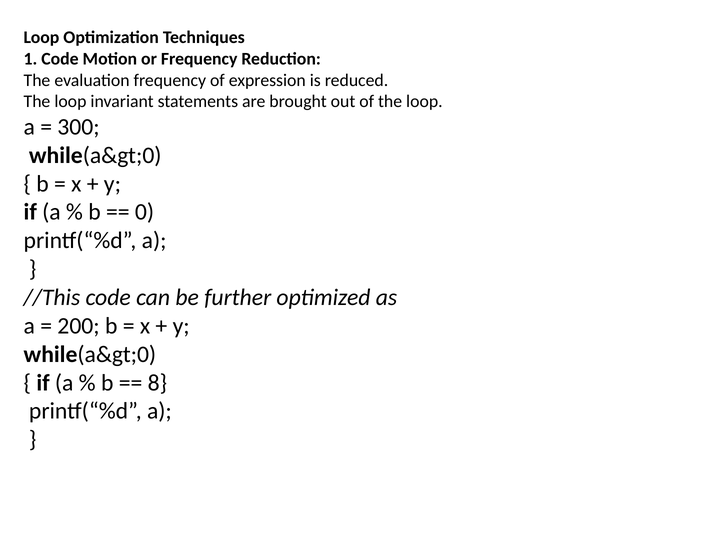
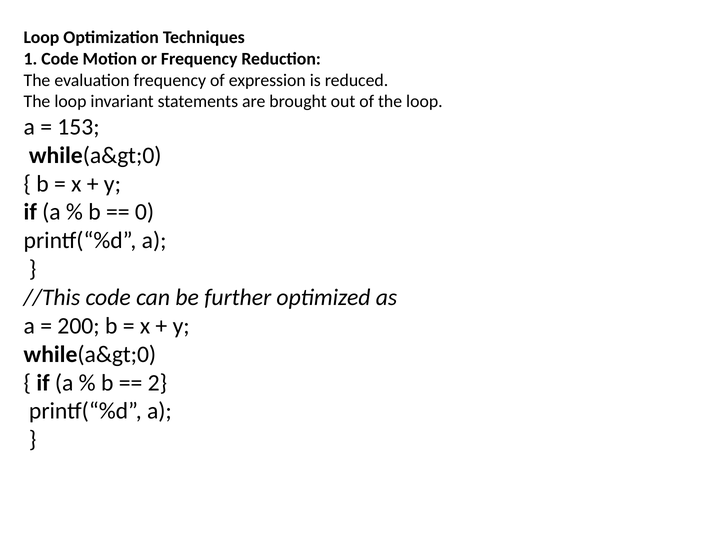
300: 300 -> 153 (78, 127)
8: 8 -> 2 (157, 382)
